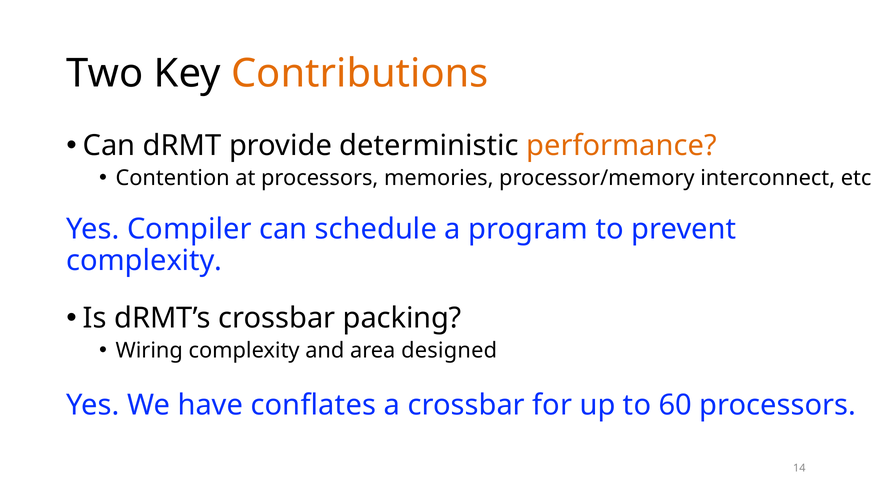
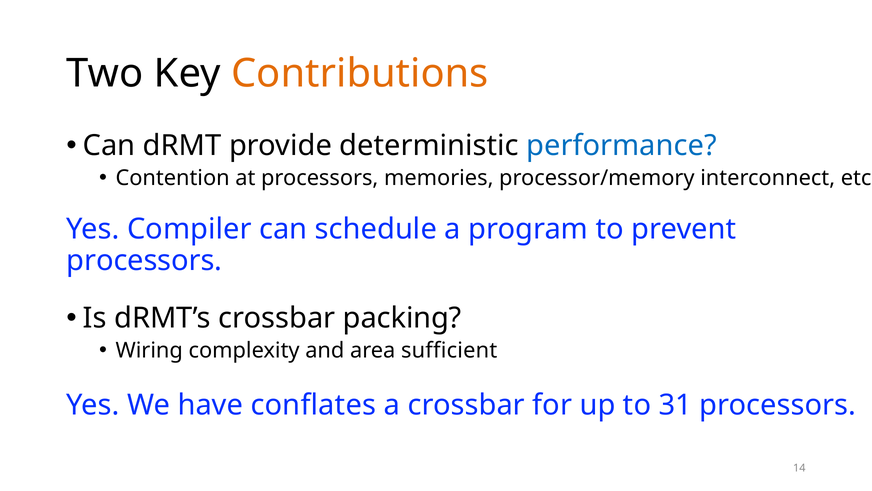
performance colour: orange -> blue (621, 146)
complexity: complexity -> processors (144, 261)
designed: designed -> sufficient (449, 350)
60: 60 -> 31 (675, 404)
